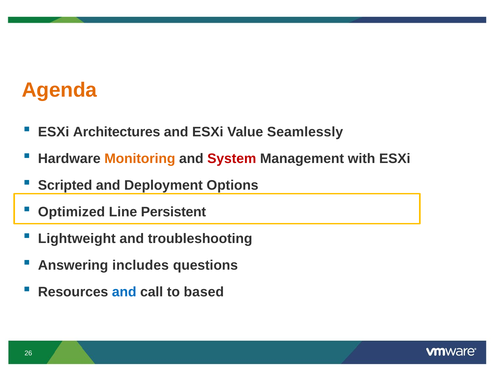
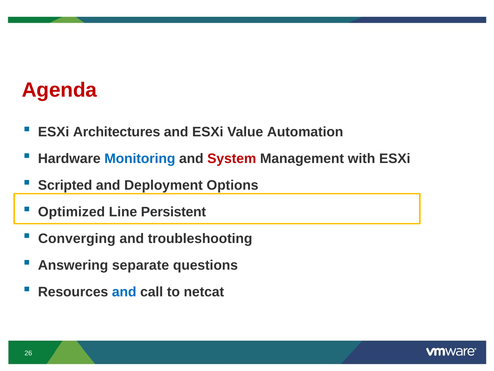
Agenda colour: orange -> red (59, 90)
Seamlessly: Seamlessly -> Automation (305, 132)
Monitoring colour: orange -> blue (140, 159)
Lightweight: Lightweight -> Converging (77, 238)
includes: includes -> separate (141, 265)
based: based -> netcat (204, 292)
